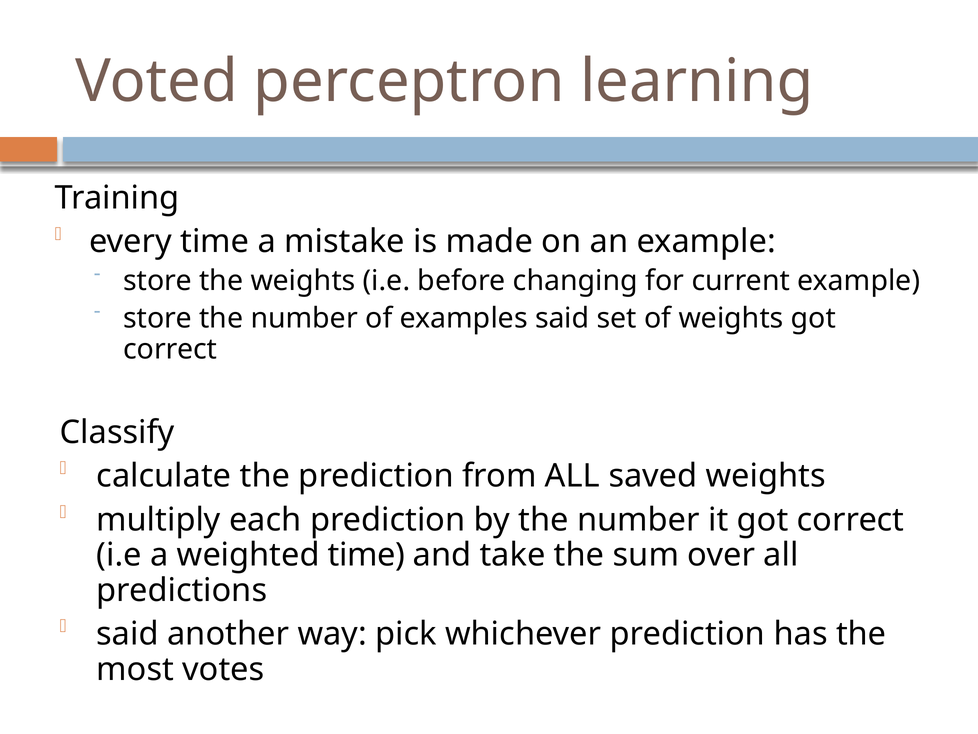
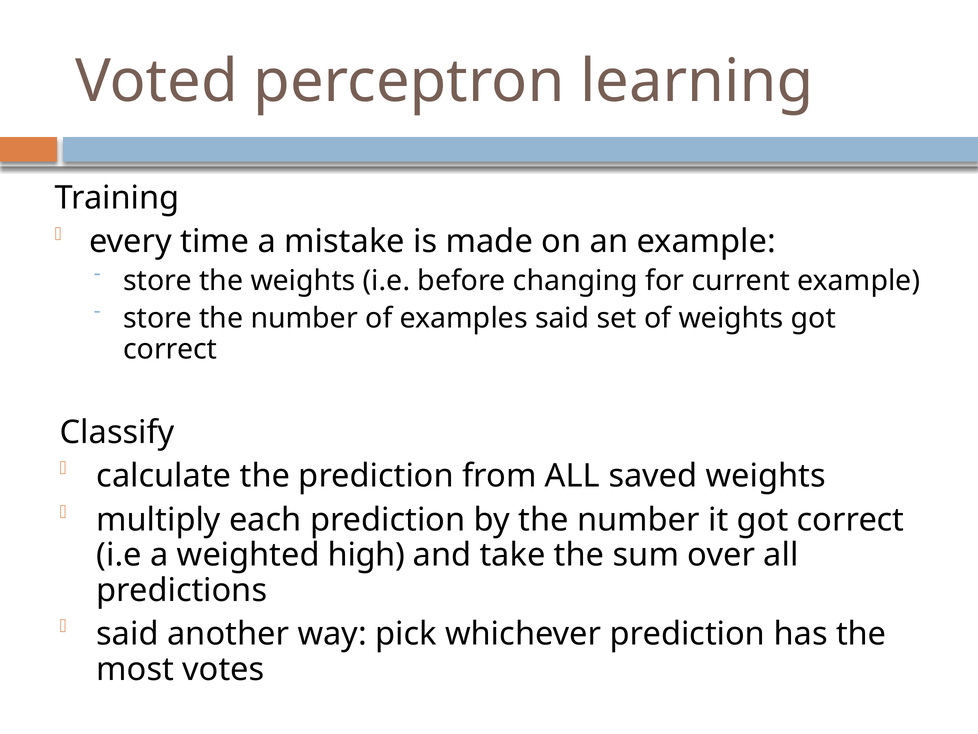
weighted time: time -> high (366, 555)
